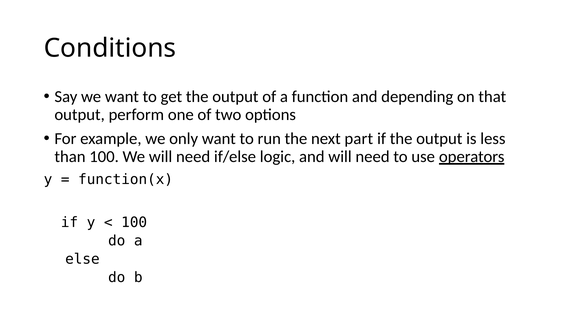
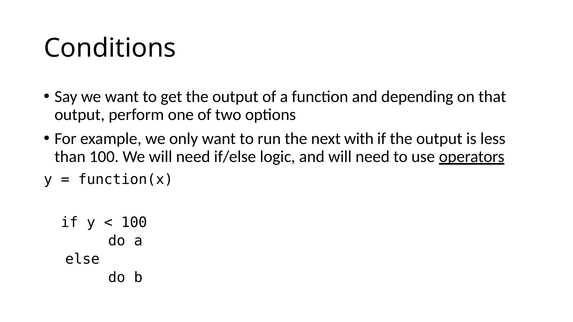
part: part -> with (359, 139)
